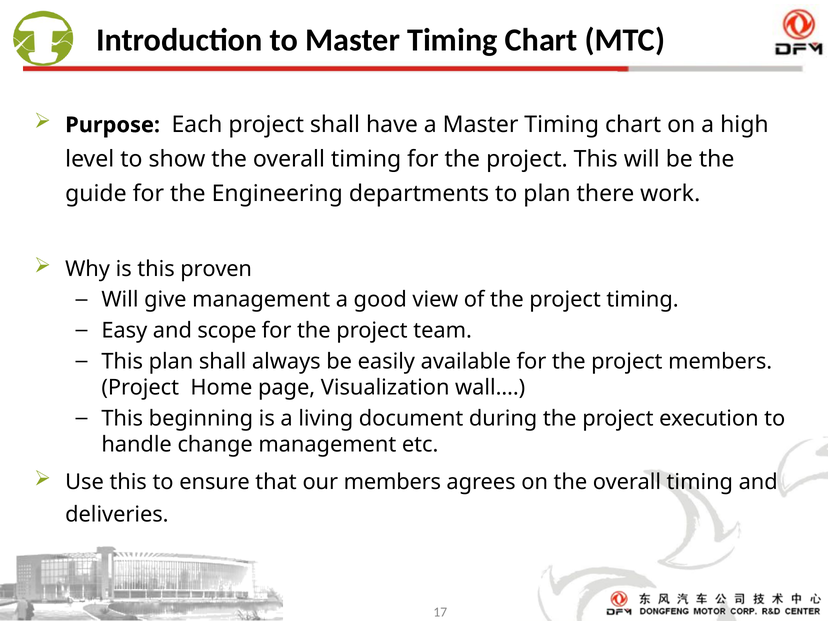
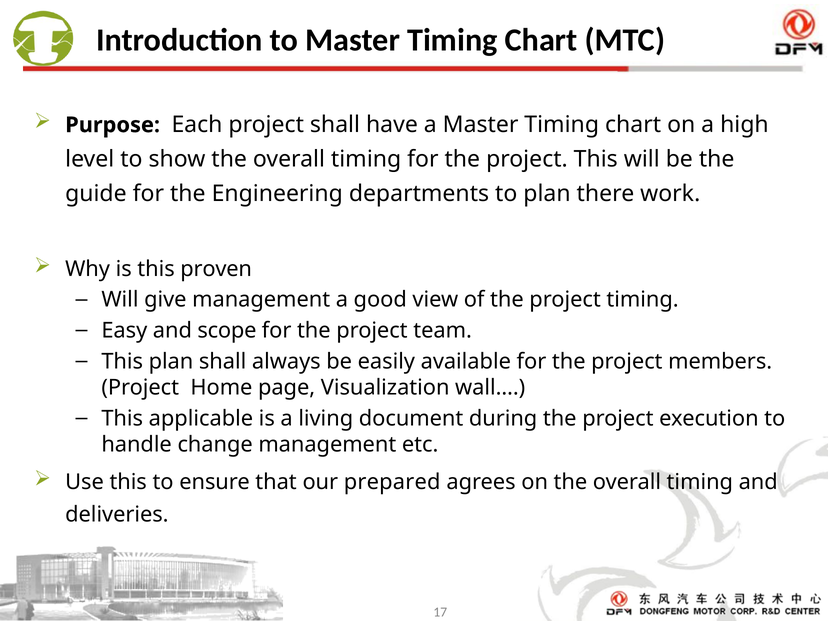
beginning: beginning -> applicable (201, 418)
our members: members -> prepared (392, 482)
